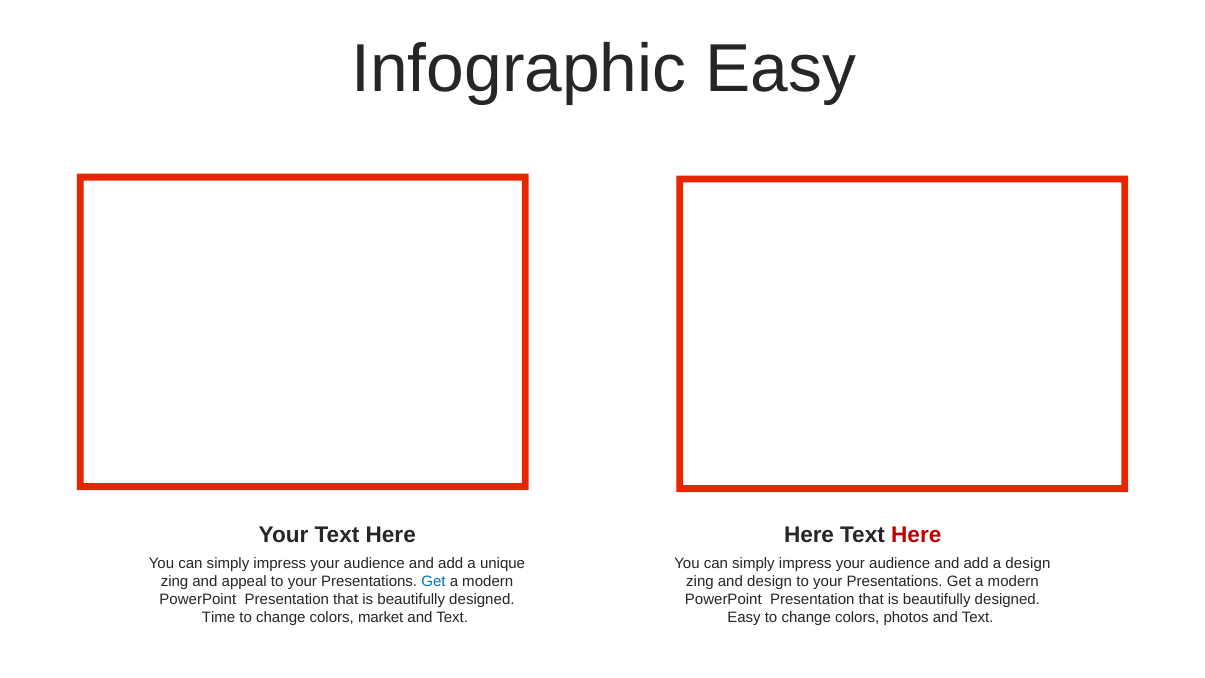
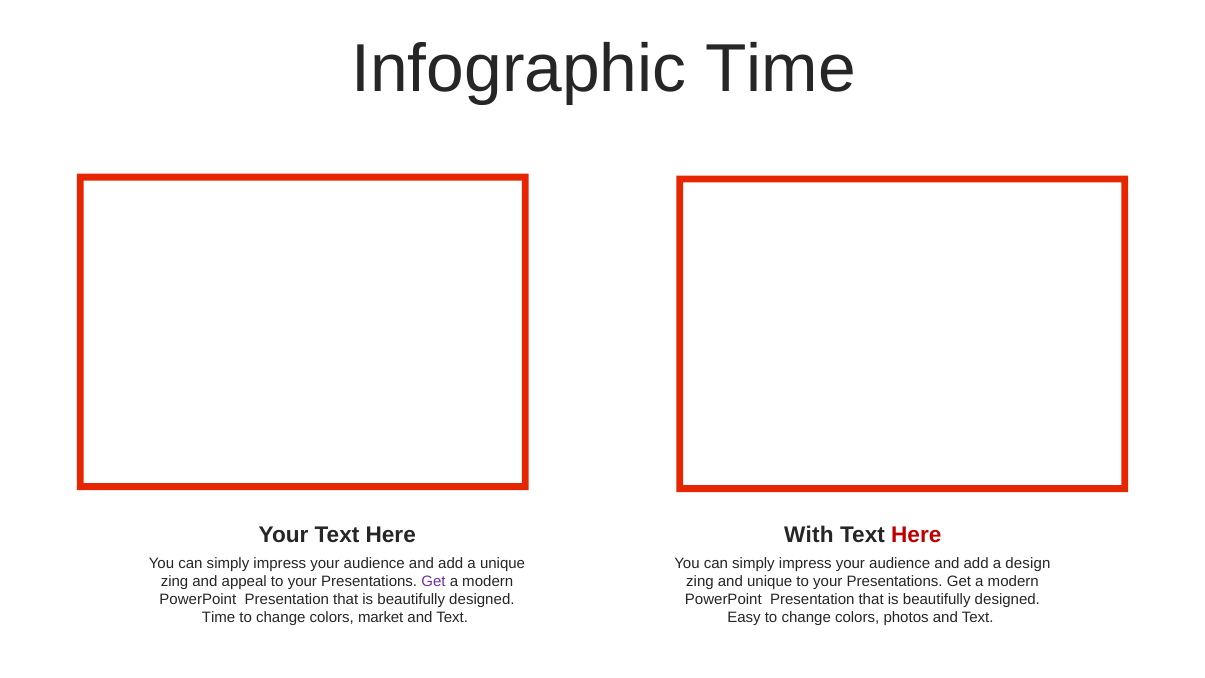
Infographic Easy: Easy -> Time (781, 69)
Here: Here -> With (809, 534)
Get colour: blue -> purple (433, 581)
and design: design -> unique (770, 581)
